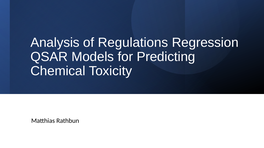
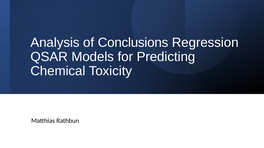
Regulations: Regulations -> Conclusions (133, 43)
